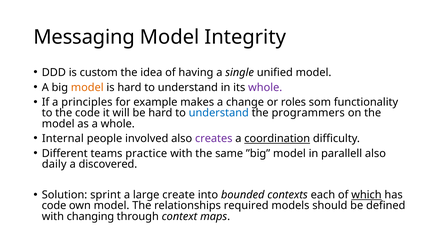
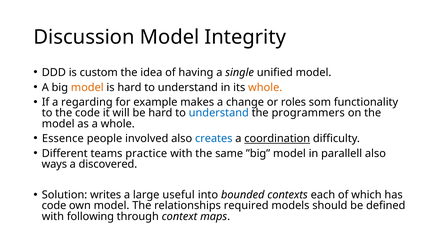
Messaging: Messaging -> Discussion (84, 37)
whole colour: purple -> orange (265, 87)
principles: principles -> regarding (87, 102)
Internal: Internal -> Essence (63, 138)
creates colour: purple -> blue (214, 138)
daily: daily -> ways (54, 164)
sprint: sprint -> writes (106, 195)
create: create -> useful (179, 195)
which underline: present -> none (366, 195)
changing: changing -> following (90, 216)
